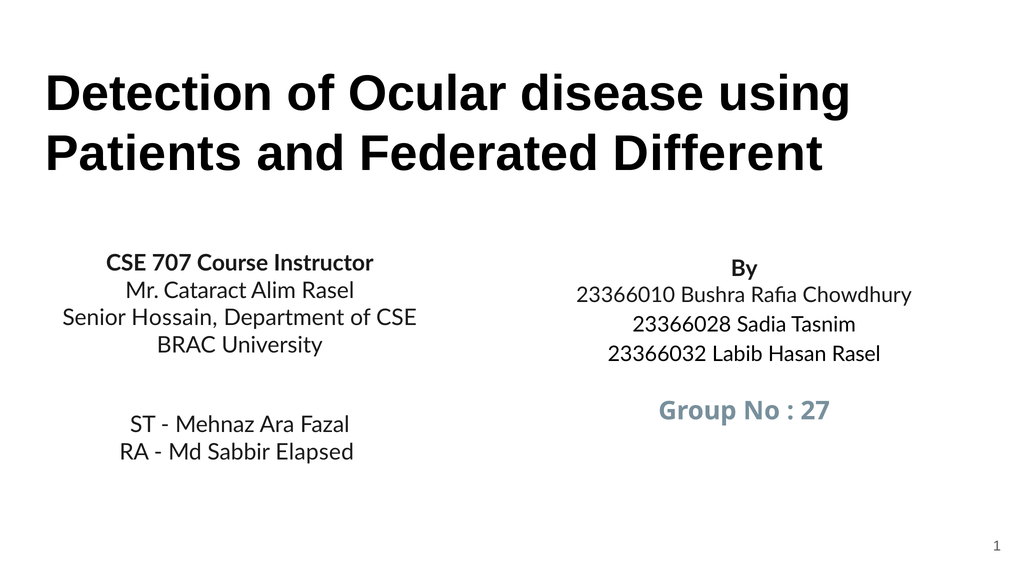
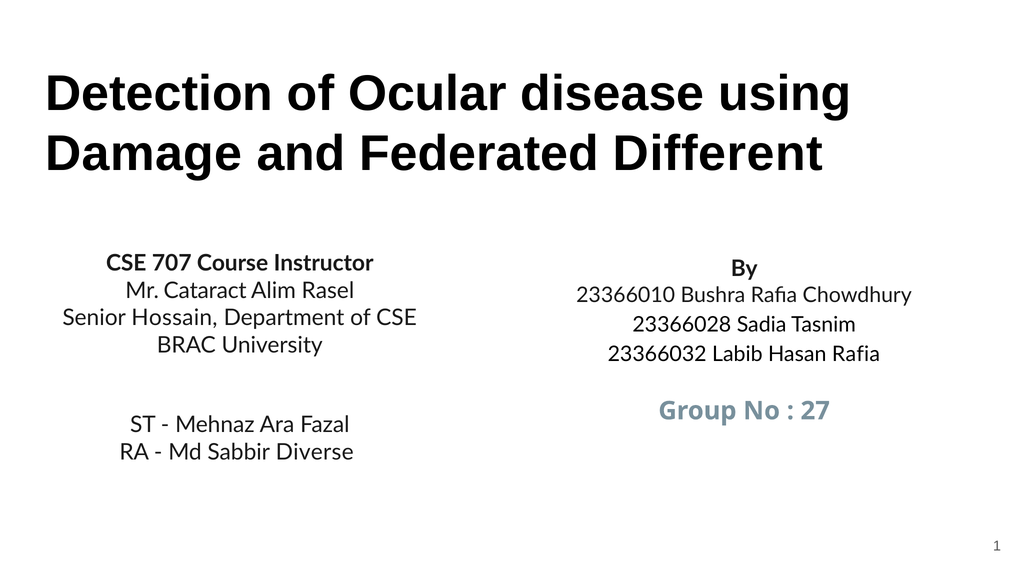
Patients: Patients -> Damage (144, 154)
Hasan Rasel: Rasel -> Rafia (856, 354)
Elapsed: Elapsed -> Diverse (315, 452)
